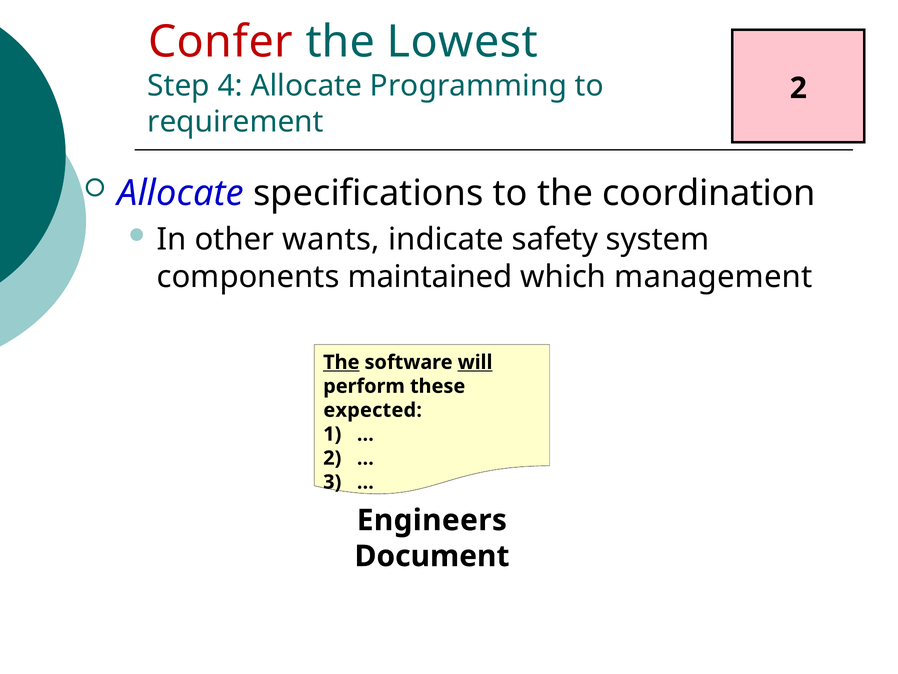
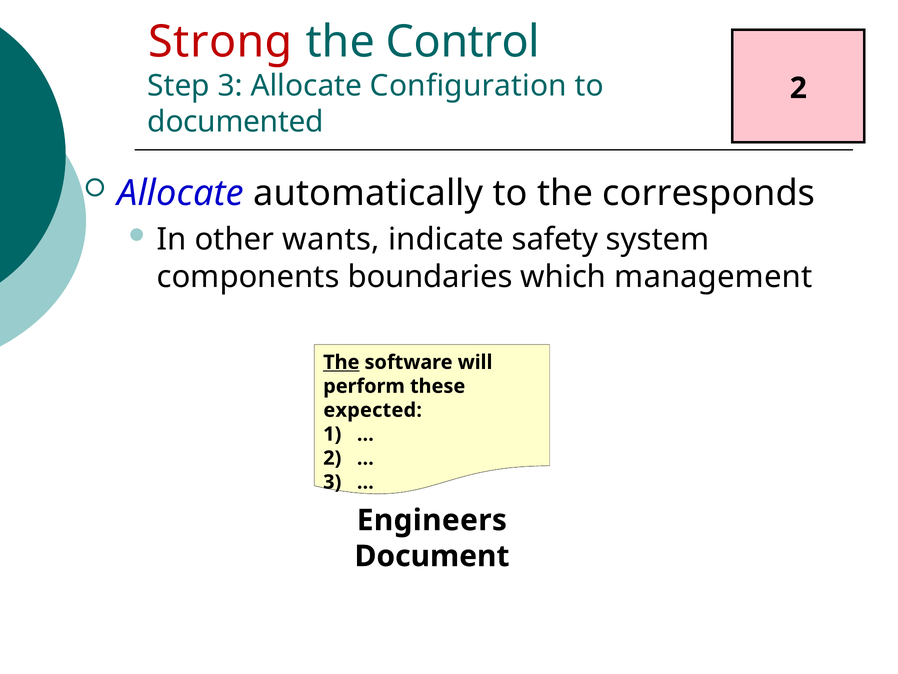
Confer: Confer -> Strong (220, 42)
Lowest: Lowest -> Control (463, 42)
Step 4: 4 -> 3 (230, 86)
Programming: Programming -> Configuration (468, 86)
requirement: requirement -> documented (236, 122)
specifications: specifications -> automatically (368, 193)
coordination: coordination -> corresponds (709, 193)
maintained: maintained -> boundaries (430, 277)
will underline: present -> none (475, 362)
